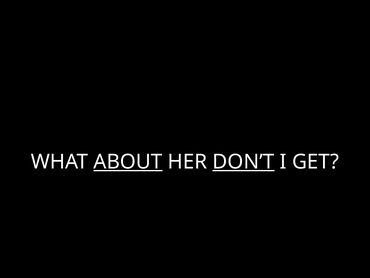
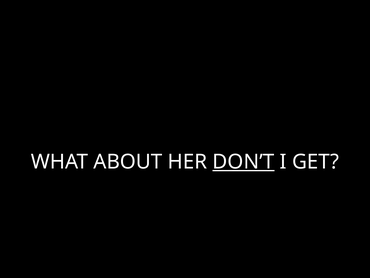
ABOUT underline: present -> none (128, 161)
